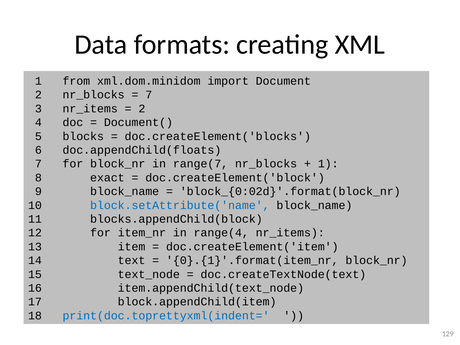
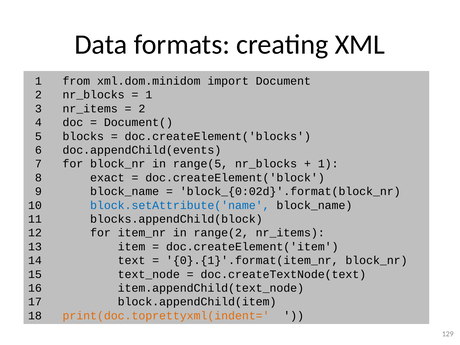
7: 7 -> 1 (149, 95)
doc.appendChild(floats: doc.appendChild(floats -> doc.appendChild(events (142, 150)
range(7: range(7 -> range(5 (201, 164)
range(4: range(4 -> range(2 (221, 233)
print(doc.toprettyxml(indent= colour: blue -> orange (166, 316)
